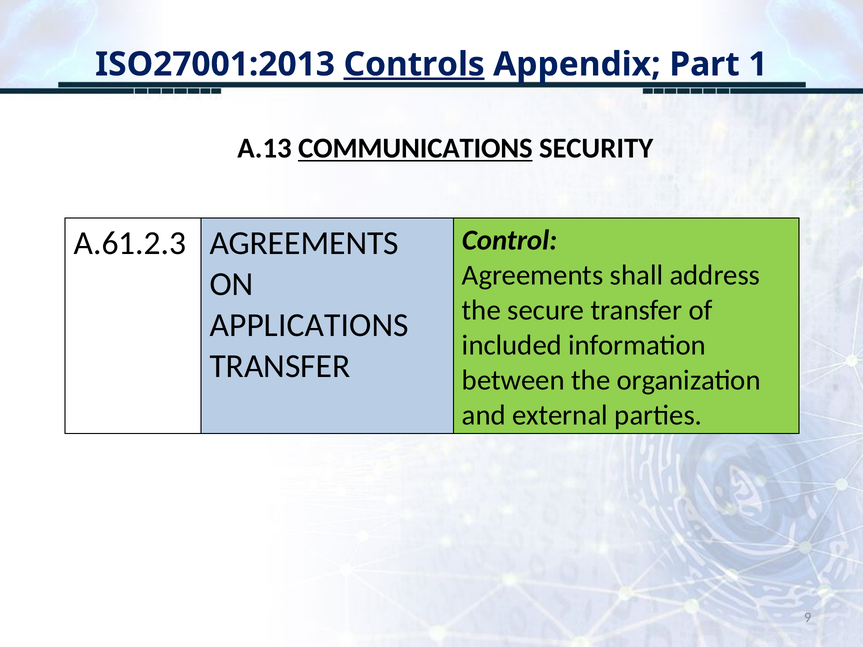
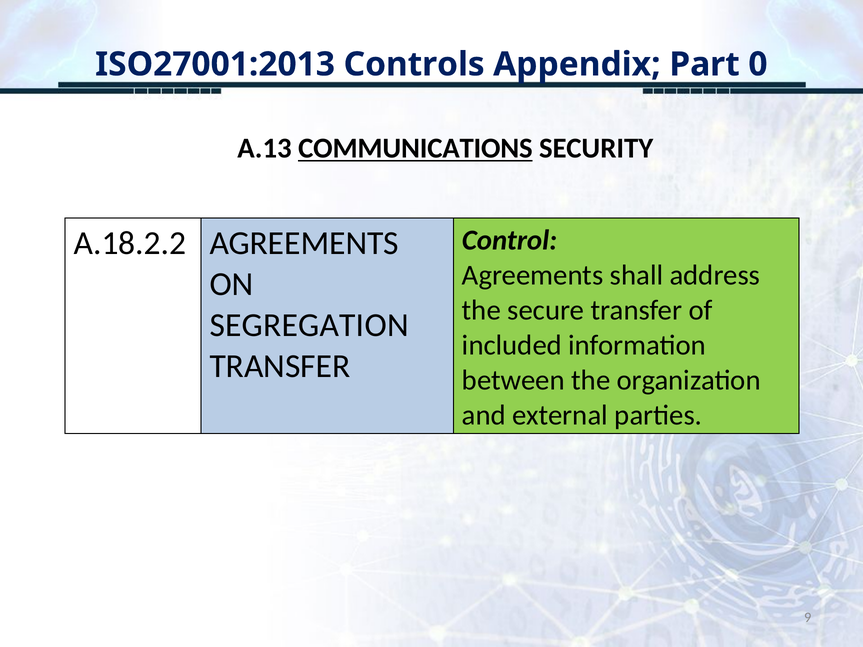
Controls underline: present -> none (414, 64)
1: 1 -> 0 (758, 64)
A.61.2.3: A.61.2.3 -> A.18.2.2 (130, 243)
APPLICATIONS: APPLICATIONS -> SEGREGATION (309, 325)
